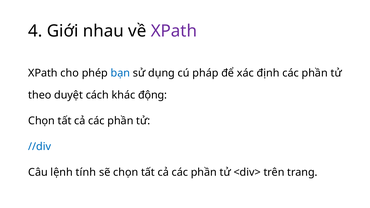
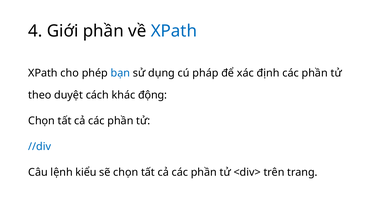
Giới nhau: nhau -> phần (103, 31)
XPath colour: purple -> blue (174, 31)
tính: tính -> kiểu (86, 172)
